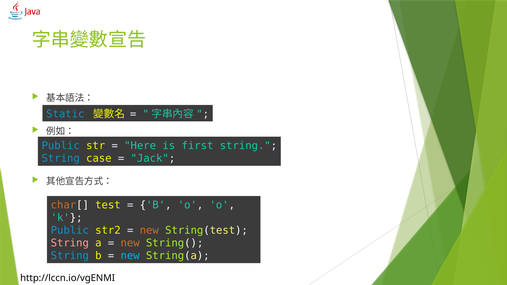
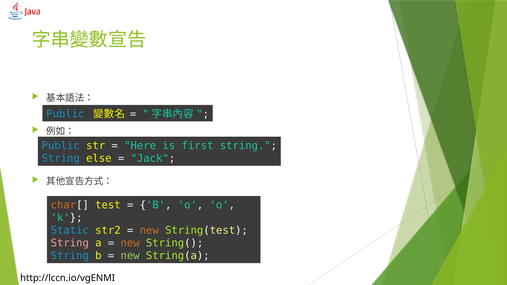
Static: Static -> Public (65, 114)
case: case -> else (99, 158)
Public: Public -> Static (70, 230)
new colour: light blue -> light green (130, 256)
